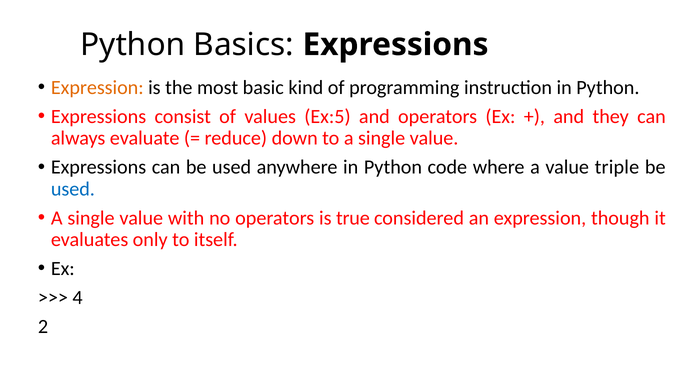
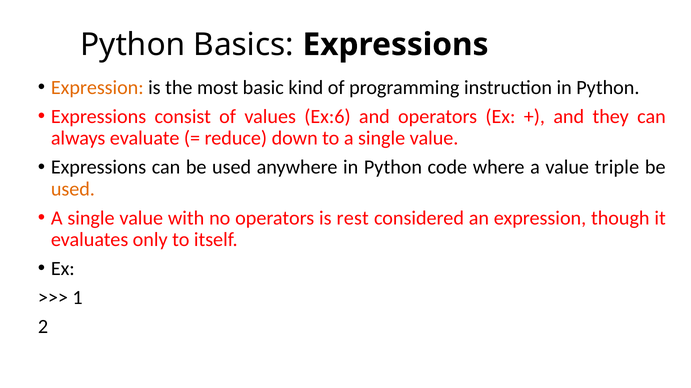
Ex:5: Ex:5 -> Ex:6 (327, 117)
used colour: blue -> orange (73, 189)
true: true -> rest (353, 218)
4: 4 -> 1 (78, 298)
